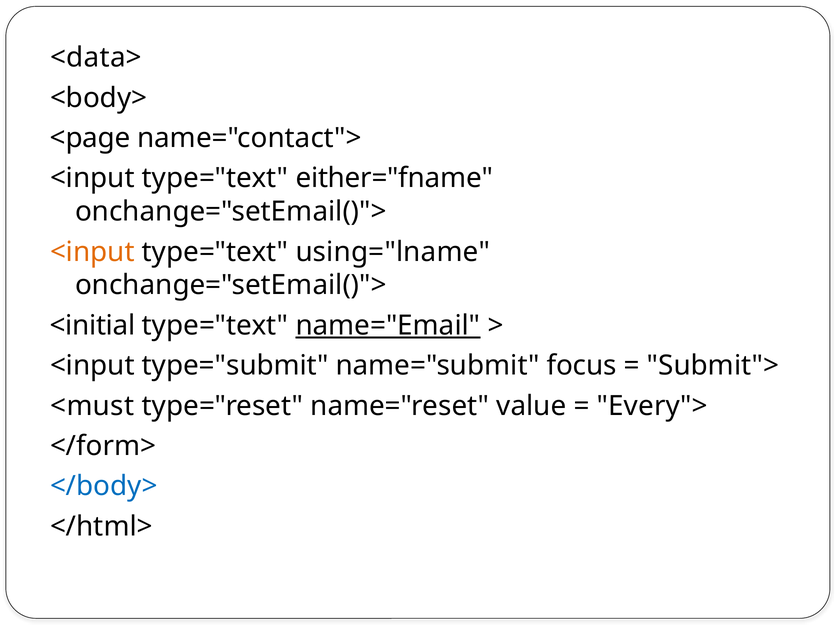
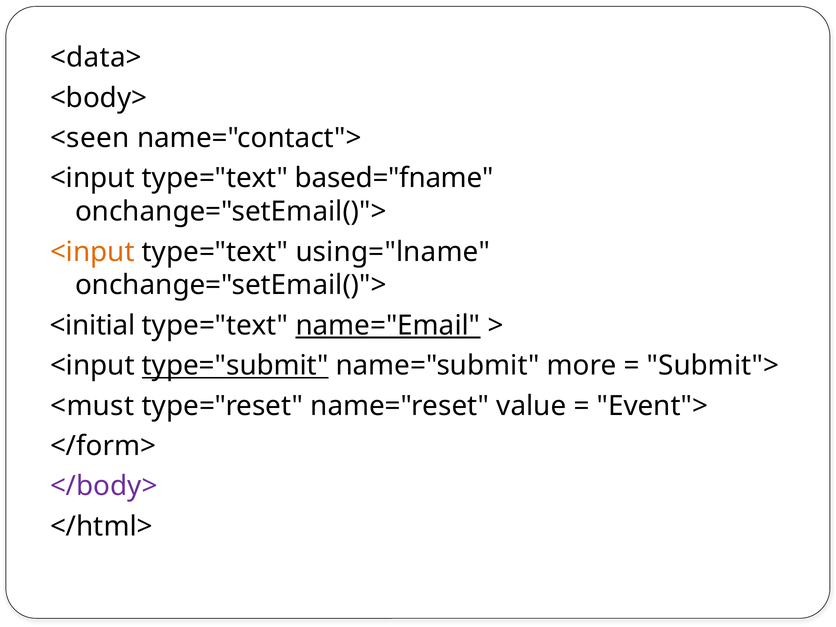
<page: <page -> <seen (90, 138)
either="fname: either="fname -> based="fname (394, 178)
type="submit underline: none -> present (235, 366)
focus: focus -> more (582, 366)
Every">: Every"> -> Event"> (652, 406)
</body> colour: blue -> purple (104, 486)
